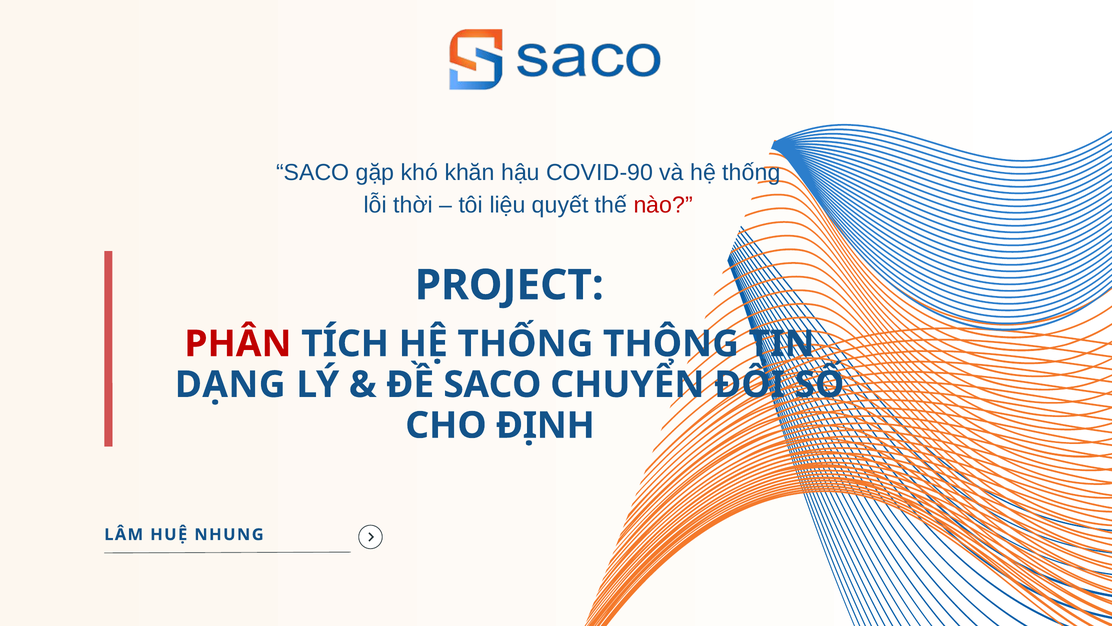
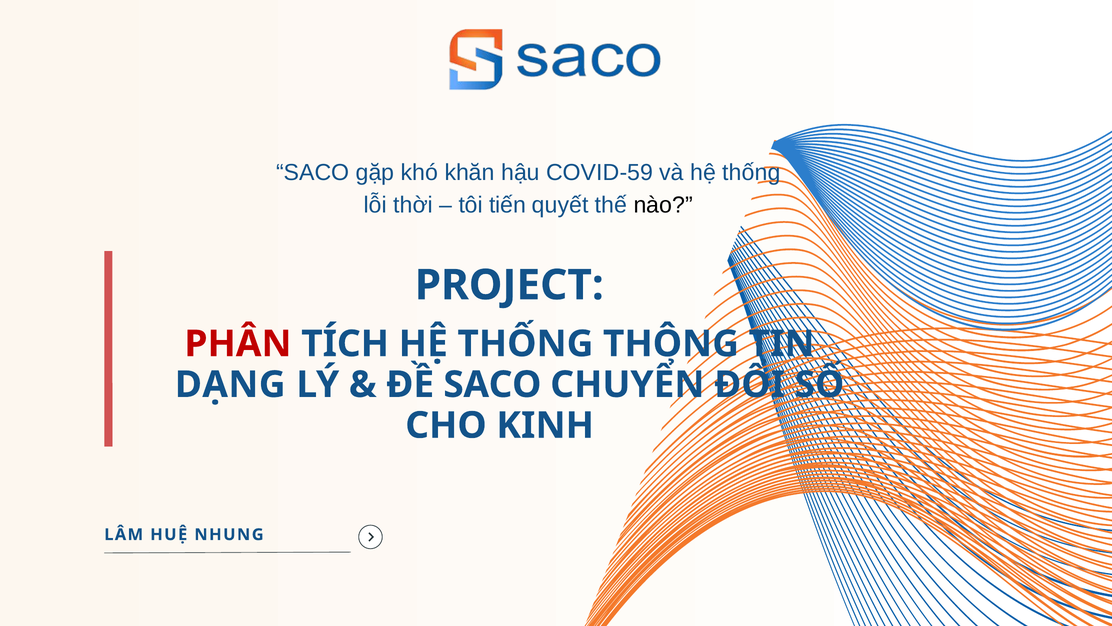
COVID-90: COVID-90 -> COVID-59 (600, 173)
liệu: liệu -> tiến (508, 205)
nào colour: red -> black (663, 205)
ĐỊNH: ĐỊNH -> KINH (545, 425)
